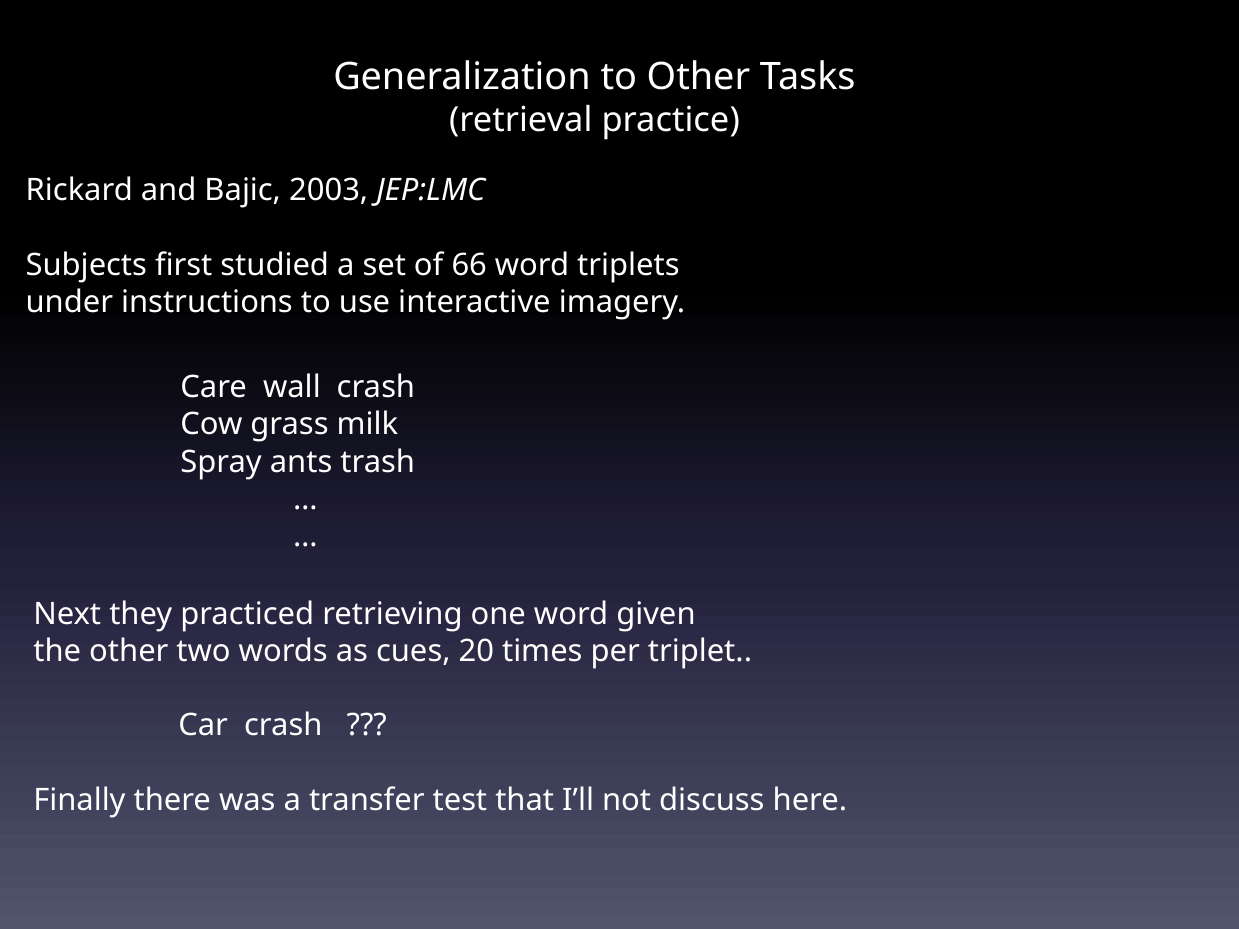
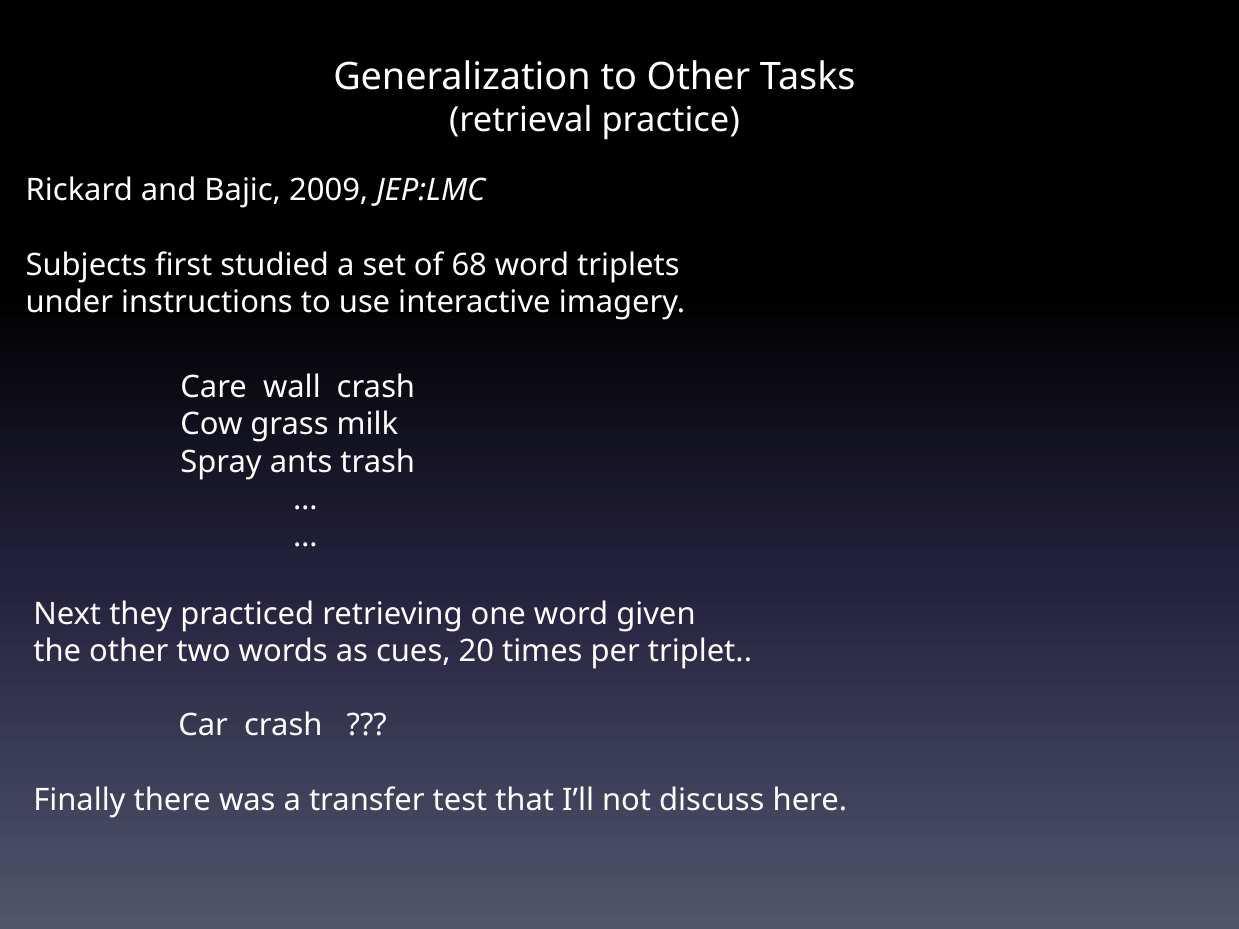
2003: 2003 -> 2009 (329, 191)
66: 66 -> 68 (469, 265)
